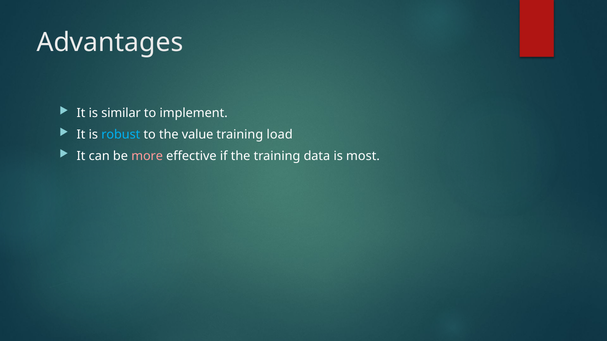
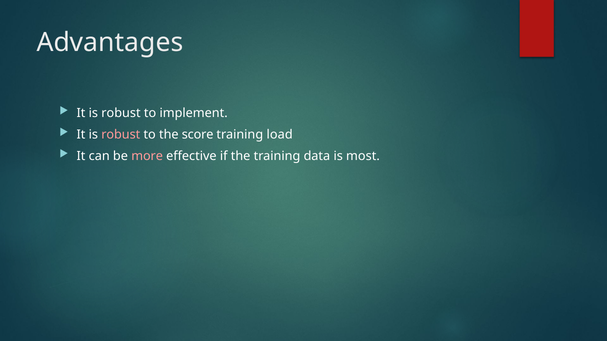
similar: similar -> robust (121, 113)
robust colour: light blue -> pink (121, 135)
value: value -> score (198, 135)
